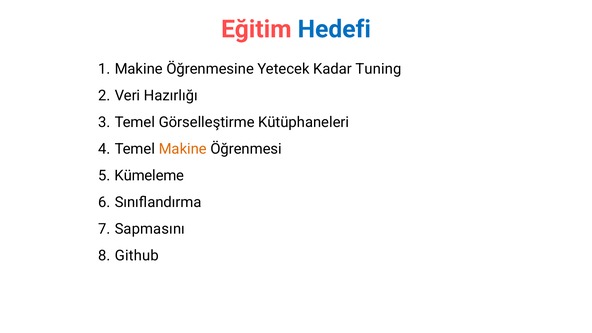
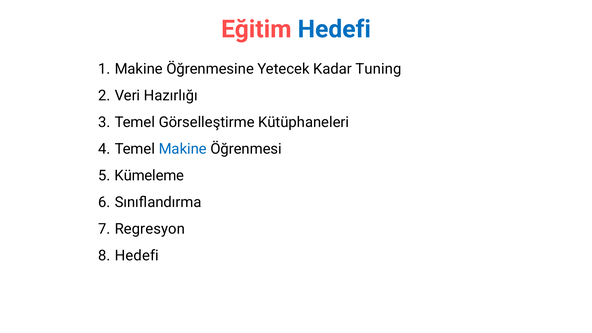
Makine colour: orange -> blue (183, 149)
Sapmasını: Sapmasını -> Regresyon (150, 229)
Github: Github -> Hedefi (137, 255)
